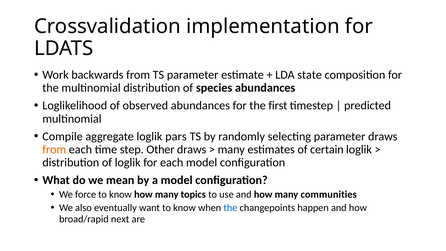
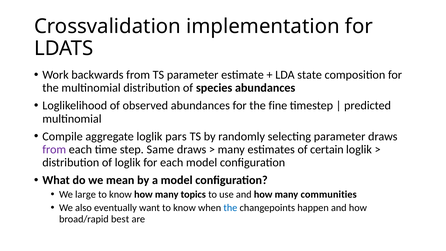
first: first -> fine (278, 106)
from colour: orange -> purple (54, 149)
Other: Other -> Same (160, 149)
force: force -> large (86, 194)
next: next -> best (120, 219)
